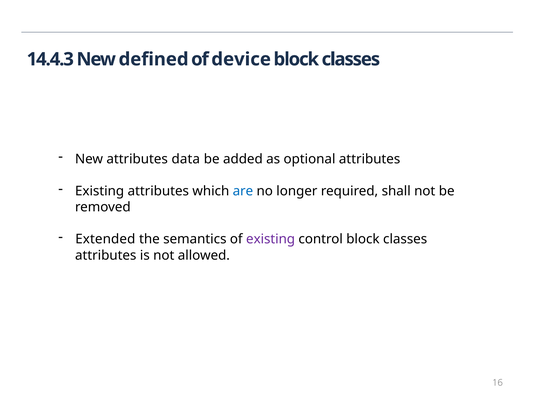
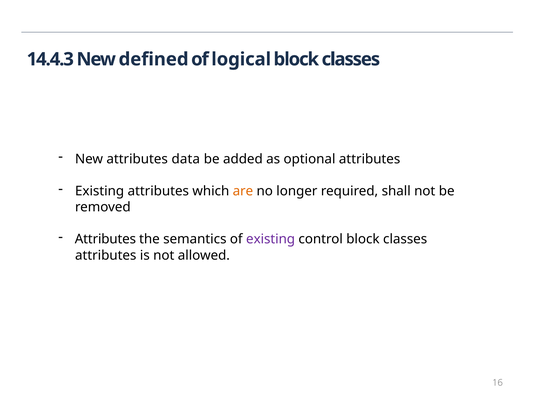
device: device -> logical (241, 59)
are colour: blue -> orange (243, 191)
Extended: Extended -> Attributes (105, 239)
